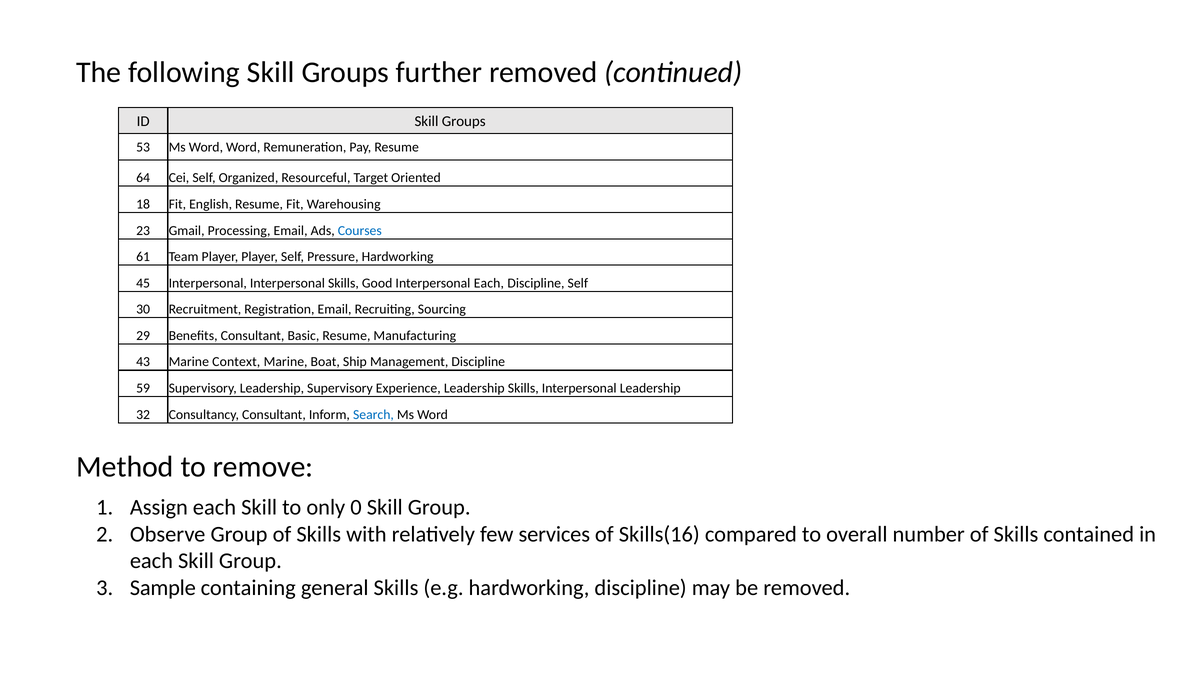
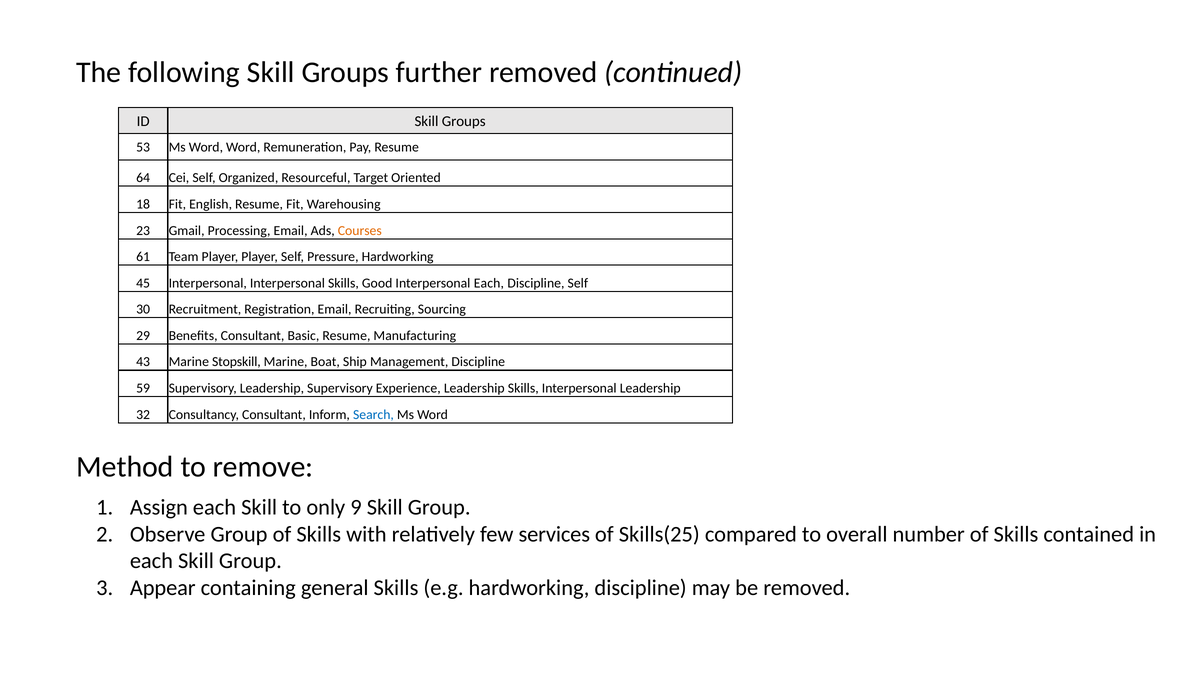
Courses colour: blue -> orange (360, 230)
Context: Context -> Stopskill (236, 362)
0: 0 -> 9 (356, 507)
Skills(16: Skills(16 -> Skills(25 (659, 534)
Sample: Sample -> Appear (163, 588)
